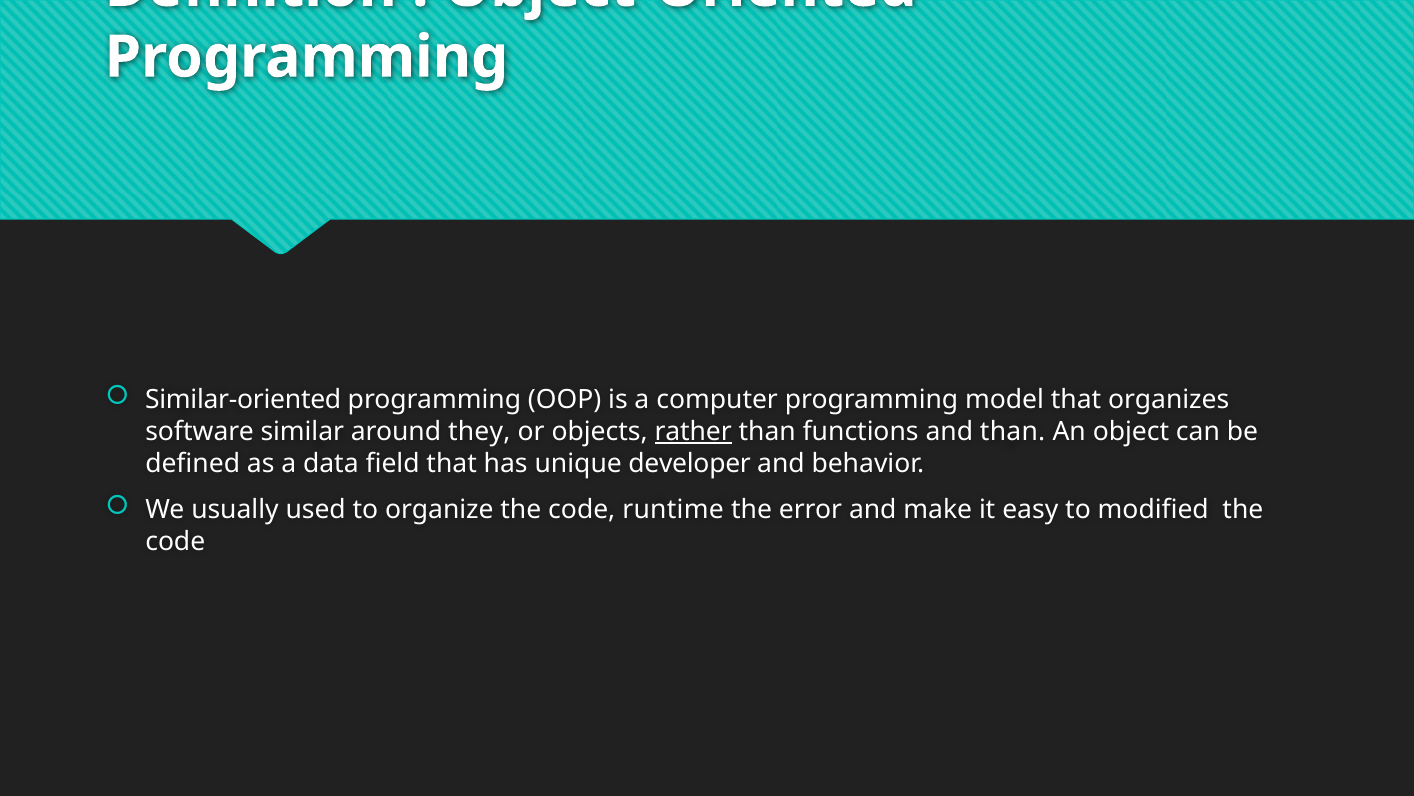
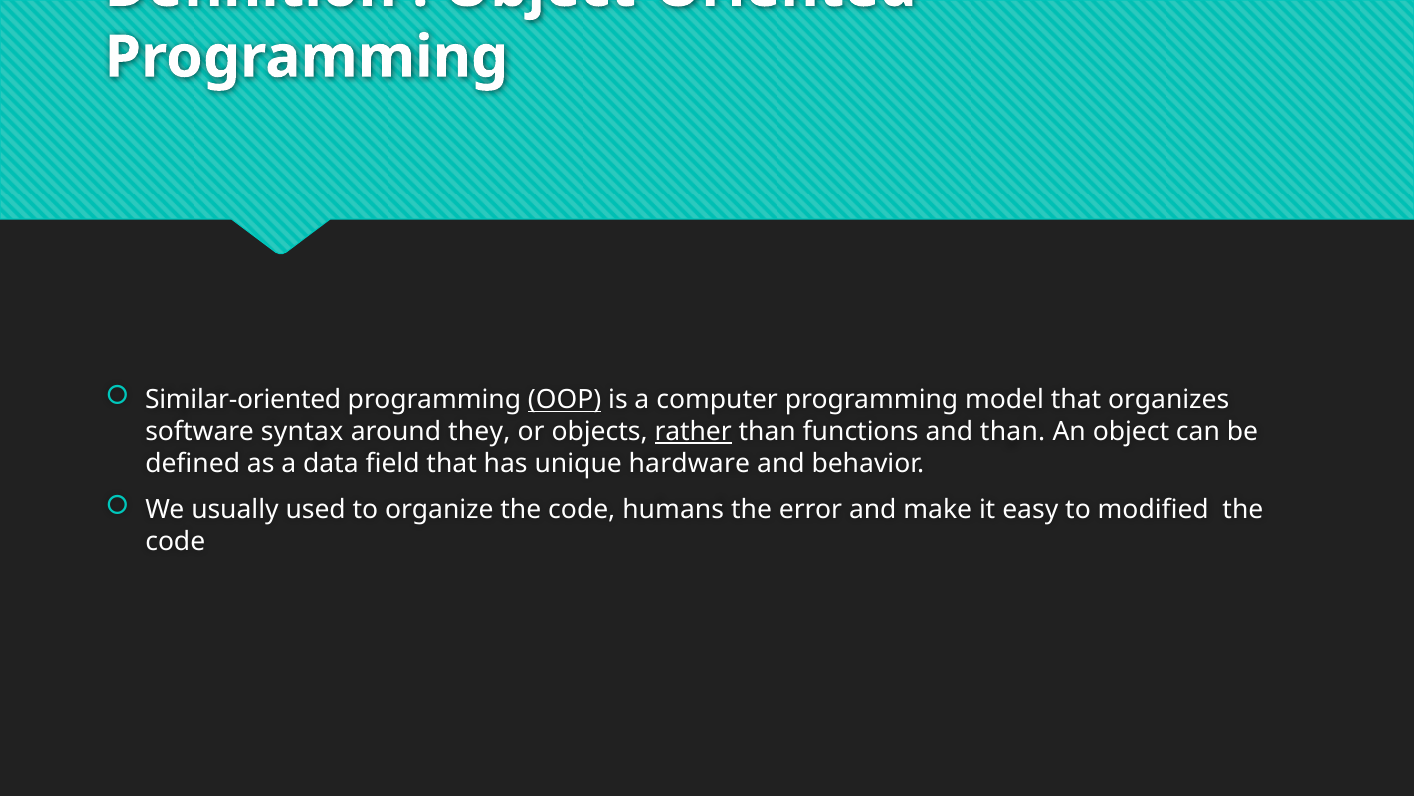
OOP underline: none -> present (565, 400)
similar: similar -> syntax (302, 432)
developer: developer -> hardware (689, 463)
runtime: runtime -> humans (673, 509)
